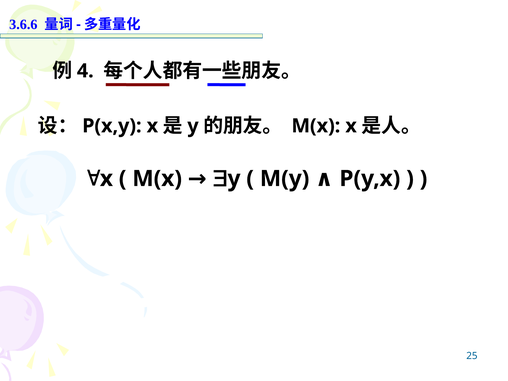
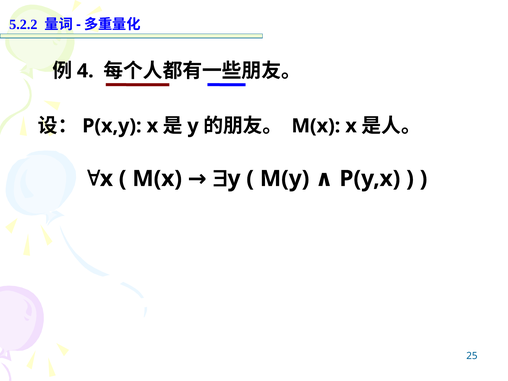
3.6.6: 3.6.6 -> 5.2.2 (23, 24)
